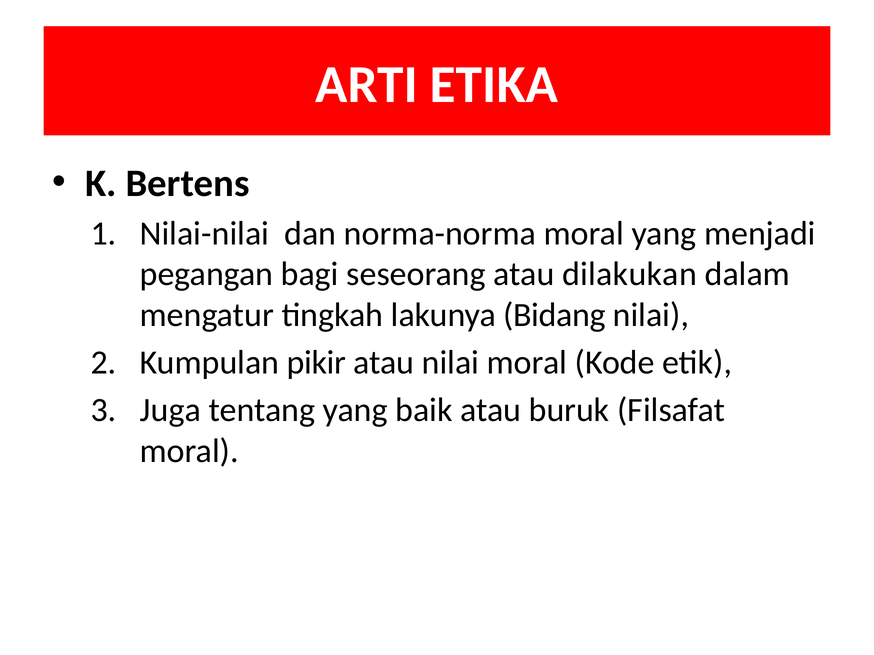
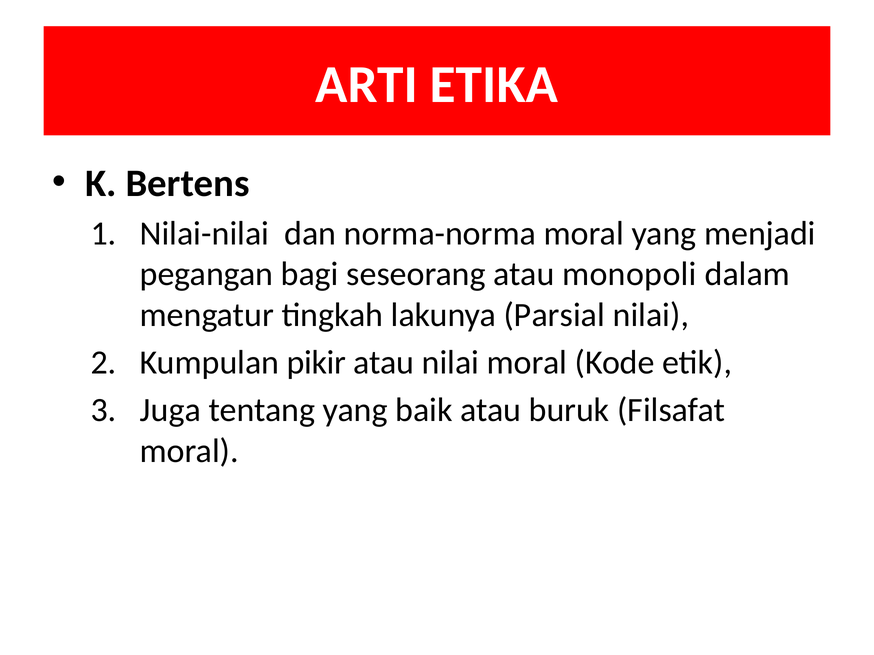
dilakukan: dilakukan -> monopoli (629, 274)
Bidang: Bidang -> Parsial (554, 315)
